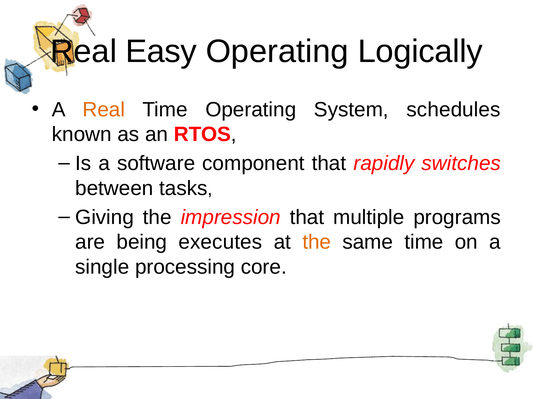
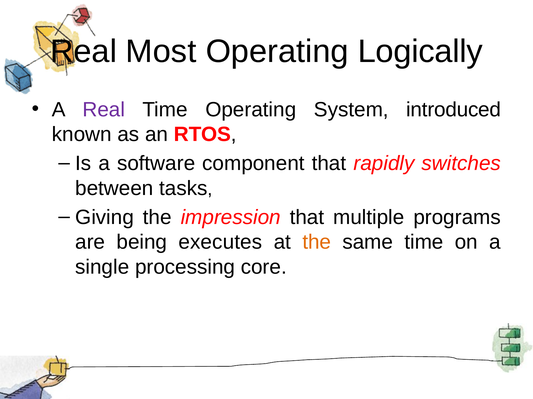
Easy: Easy -> Most (161, 52)
Real colour: orange -> purple (104, 110)
schedules: schedules -> introduced (454, 110)
